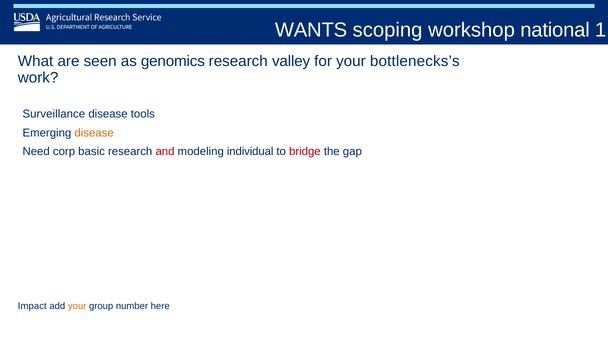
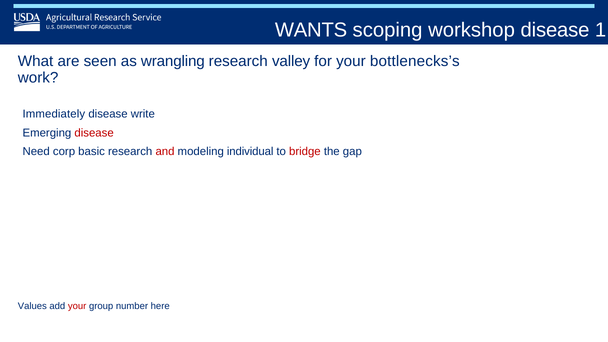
workshop national: national -> disease (555, 30)
genomics: genomics -> wrangling (173, 61)
Surveillance: Surveillance -> Immediately (54, 114)
tools: tools -> write (143, 114)
disease colour: orange -> red (94, 133)
Impact: Impact -> Values (32, 306)
your colour: orange -> red (77, 306)
